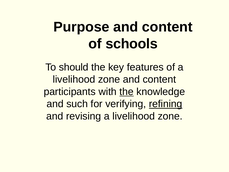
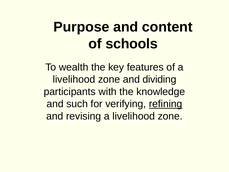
should: should -> wealth (74, 67)
zone and content: content -> dividing (159, 79)
the underline: present -> none (127, 92)
